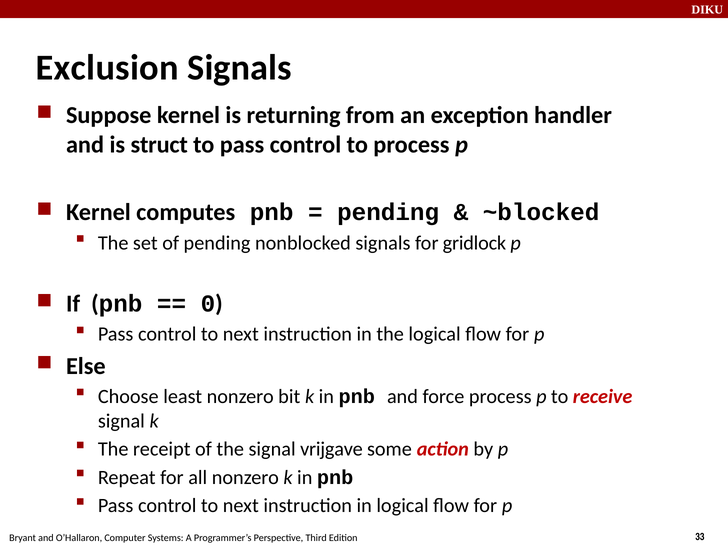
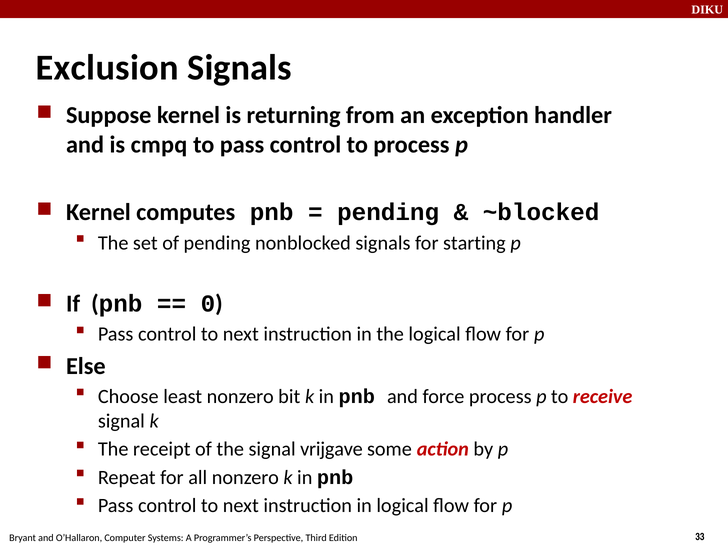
struct: struct -> cmpq (159, 144)
gridlock: gridlock -> starting (474, 243)
